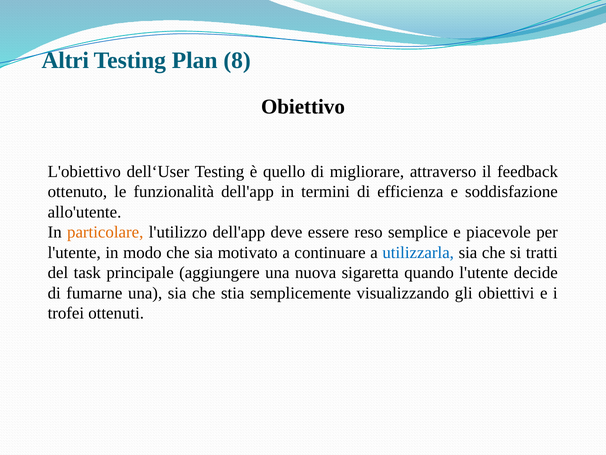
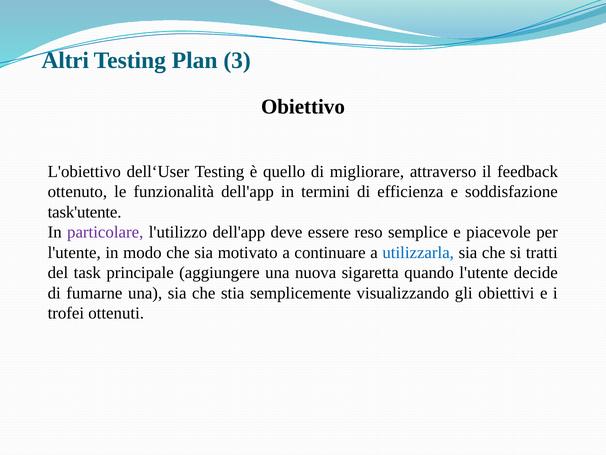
8: 8 -> 3 (237, 60)
allo'utente: allo'utente -> task'utente (85, 212)
particolare colour: orange -> purple (105, 232)
